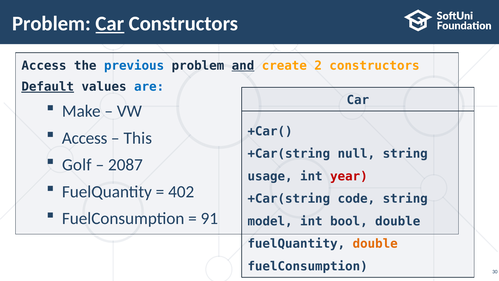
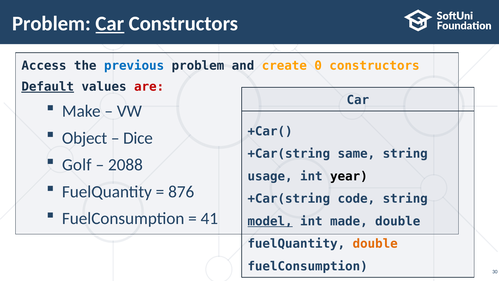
and underline: present -> none (243, 65)
2: 2 -> 0 (318, 65)
are colour: blue -> red (149, 87)
Access: Access -> Object (85, 138)
This: This -> Dice (138, 138)
null: null -> same (356, 154)
2087: 2087 -> 2088 (125, 165)
year colour: red -> black (349, 176)
402: 402 -> 876 (181, 192)
91: 91 -> 41 (209, 218)
model underline: none -> present (270, 221)
bool: bool -> made (349, 221)
